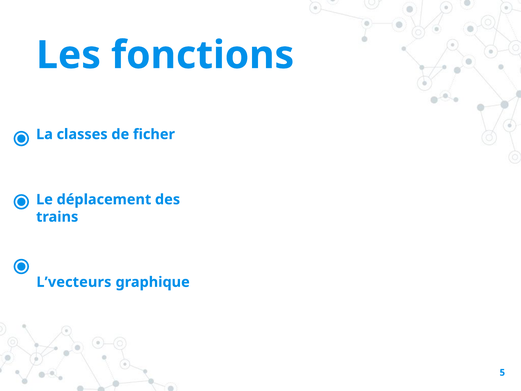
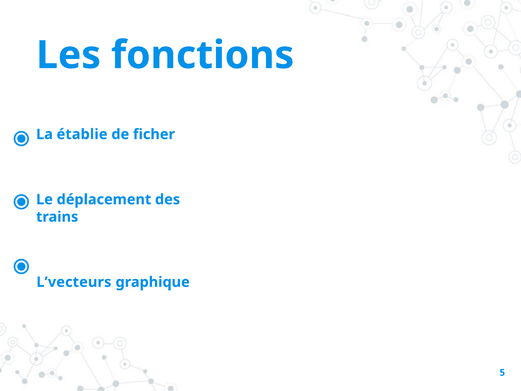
classes: classes -> établie (82, 134)
